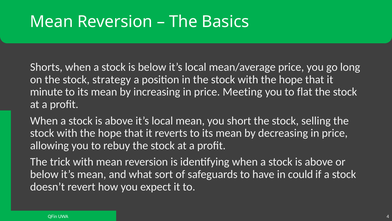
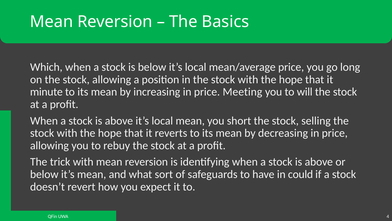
Shorts: Shorts -> Which (46, 67)
stock strategy: strategy -> allowing (112, 79)
flat: flat -> will (305, 92)
